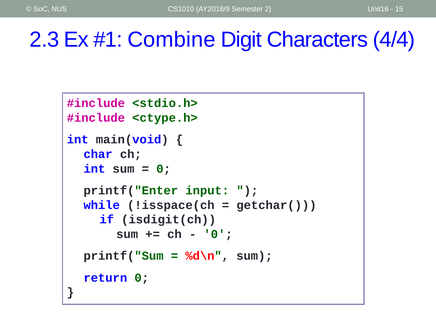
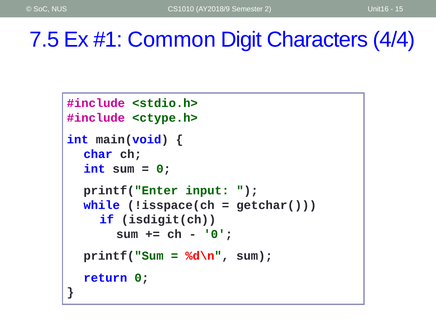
2.3: 2.3 -> 7.5 (44, 40)
Combine: Combine -> Common (172, 40)
